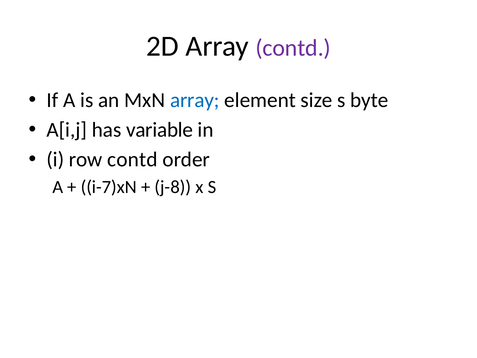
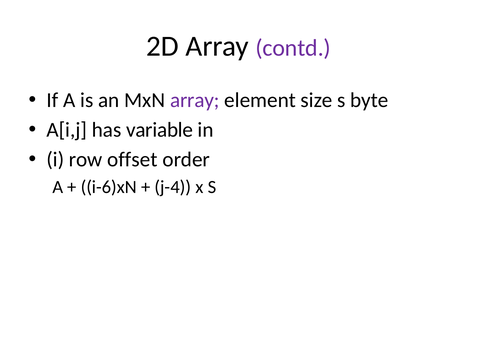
array colour: blue -> purple (195, 100)
row contd: contd -> offset (132, 159)
i-7)xN: i-7)xN -> i-6)xN (109, 187)
j-8: j-8 -> j-4 (173, 187)
